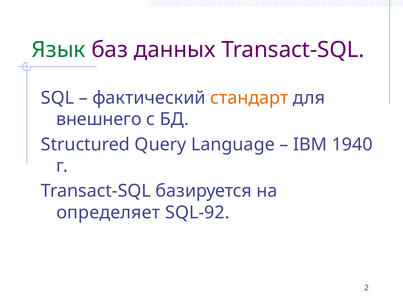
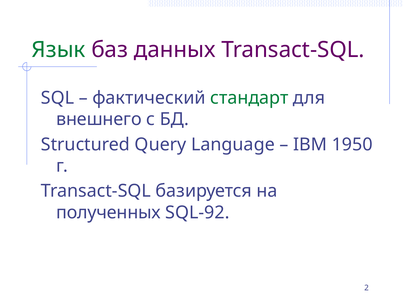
стандарт colour: orange -> green (249, 98)
1940: 1940 -> 1950 (352, 145)
определяет: определяет -> полученных (108, 213)
